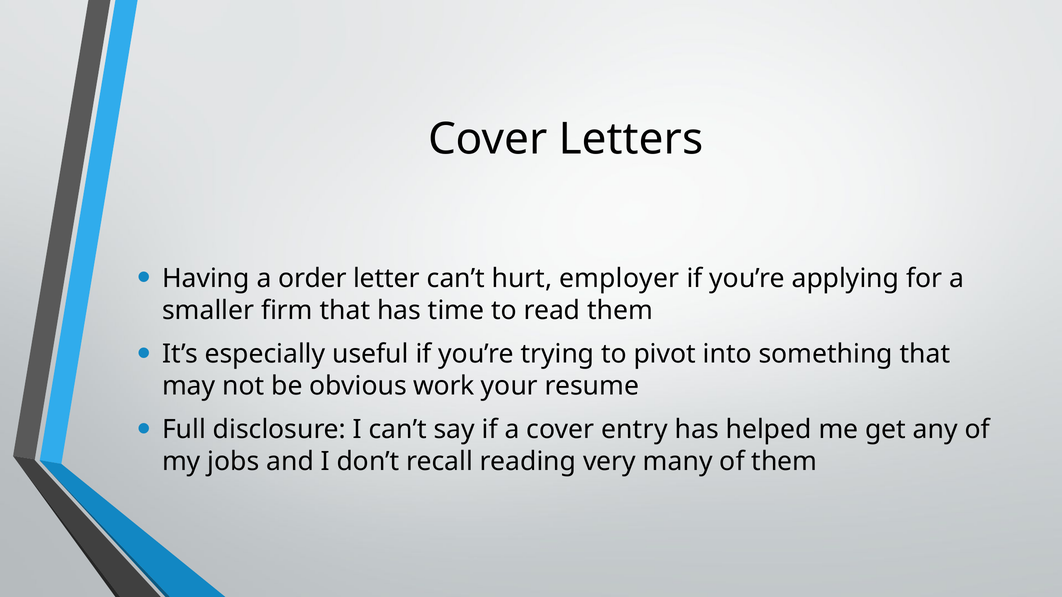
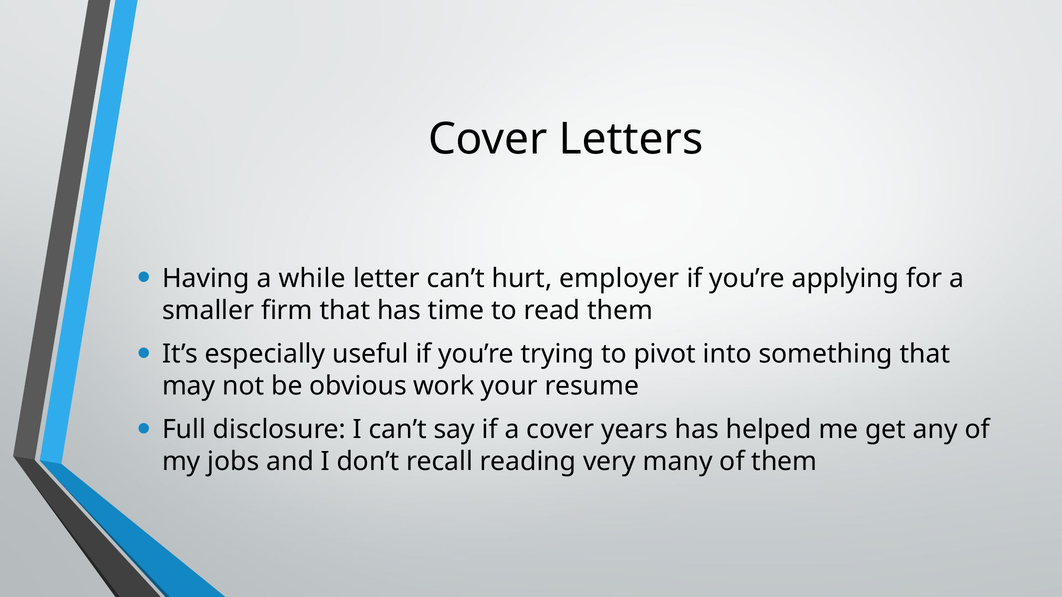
order: order -> while (312, 279)
entry: entry -> years (634, 430)
